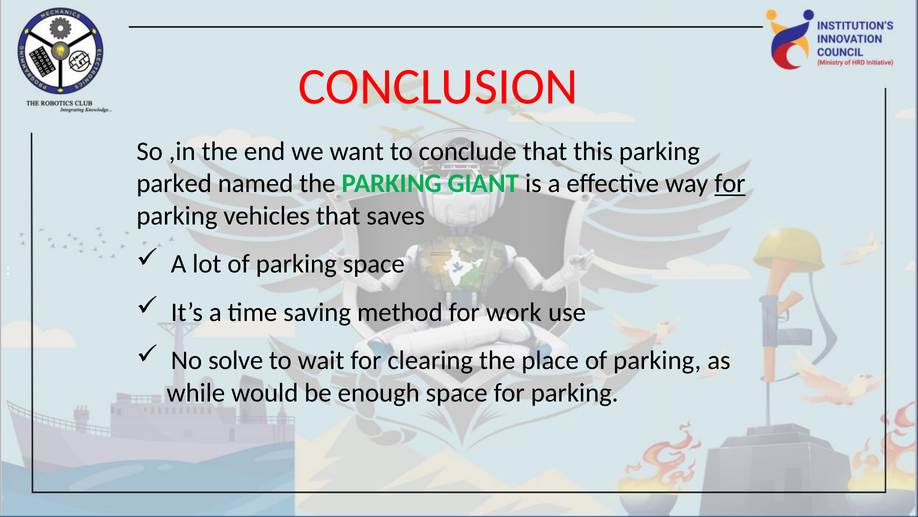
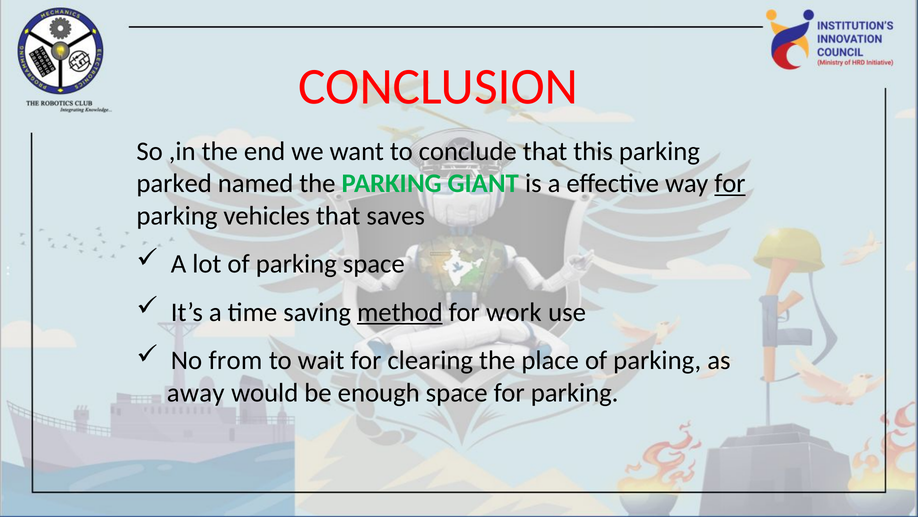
method underline: none -> present (400, 312)
solve: solve -> from (235, 360)
while: while -> away (196, 392)
